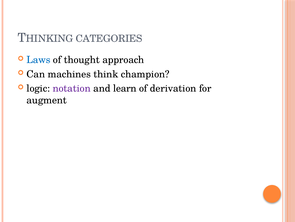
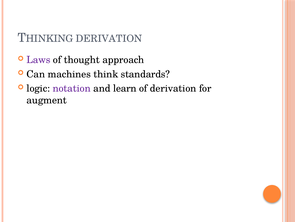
CATEGORIES: CATEGORIES -> DERIVATION (109, 39)
Laws colour: blue -> purple (38, 60)
champion: champion -> standards (145, 74)
